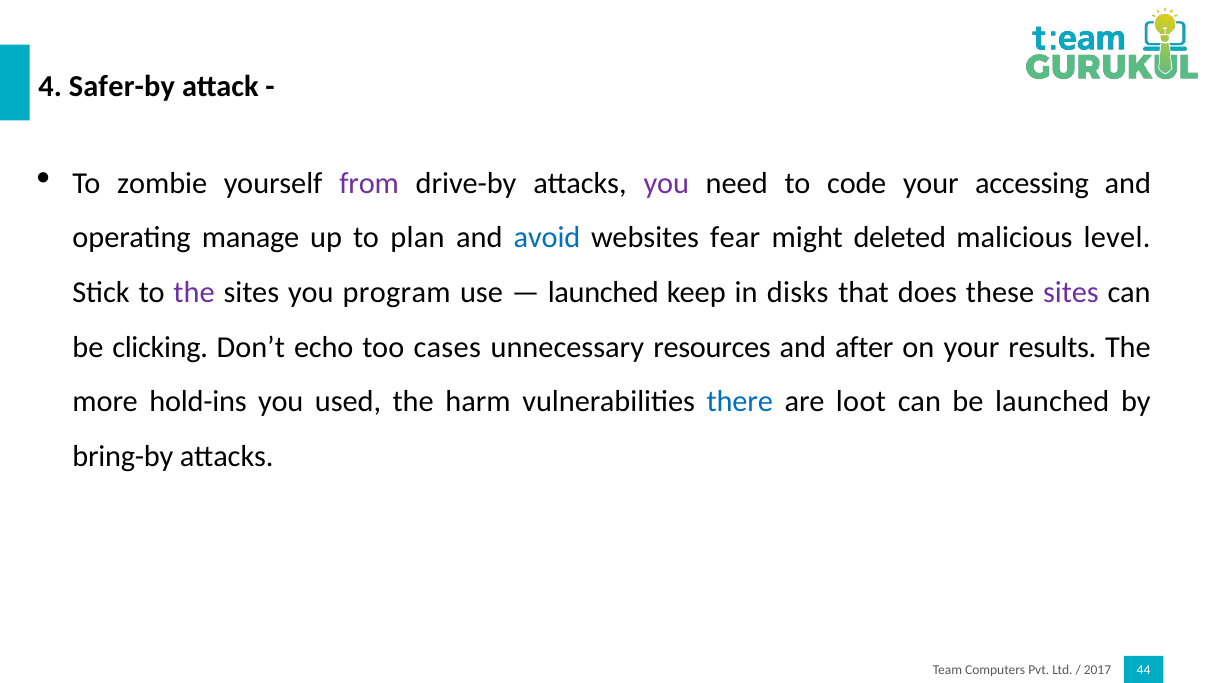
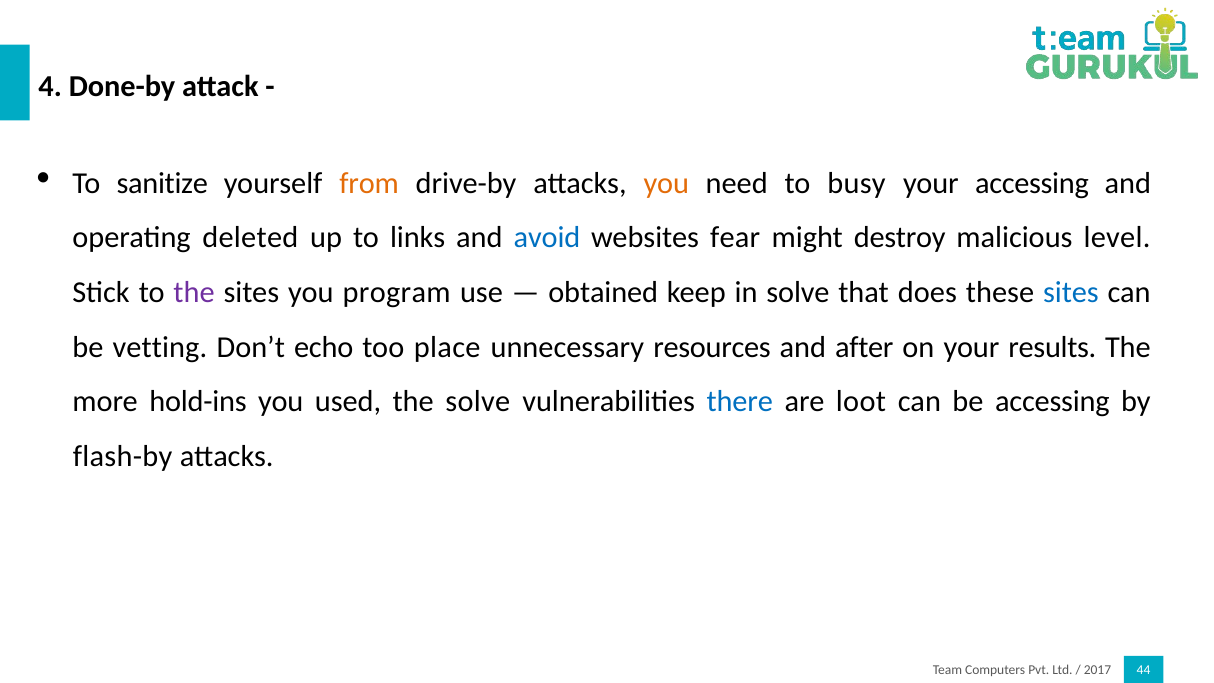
Safer-by: Safer-by -> Done-by (122, 86)
zombie: zombie -> sanitize (162, 183)
from colour: purple -> orange (369, 183)
you colour: purple -> orange (666, 183)
code: code -> busy (856, 183)
manage: manage -> deleted (250, 238)
plan: plan -> links (418, 238)
deleted: deleted -> destroy (900, 238)
launched: launched -> obtained (603, 292)
in disks: disks -> solve (798, 292)
sites colour: purple -> blue (1071, 292)
clicking: clicking -> vetting (160, 347)
cases: cases -> place (447, 347)
the harm: harm -> solve (478, 402)
be launched: launched -> accessing (1052, 402)
bring-by: bring-by -> flash-by (123, 456)
